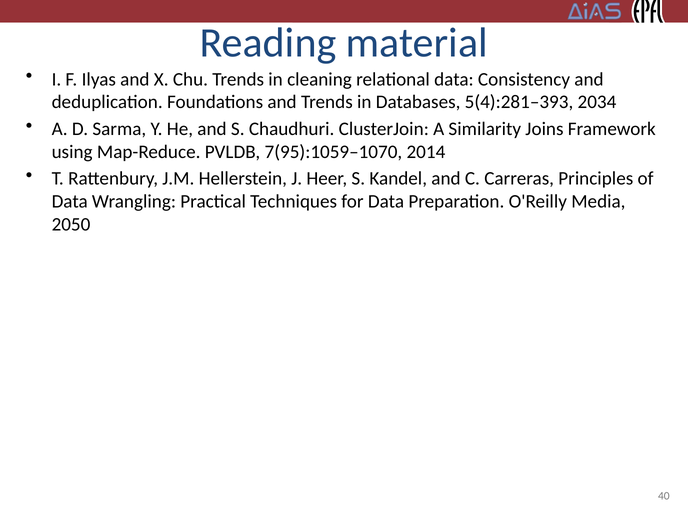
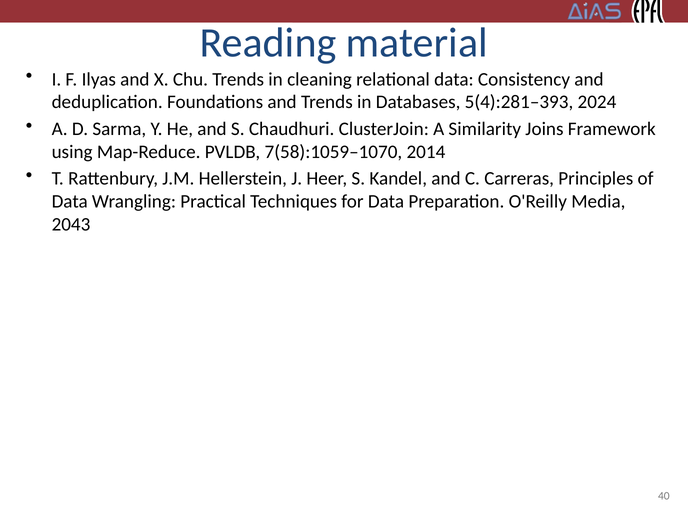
2034: 2034 -> 2024 (597, 102)
7(95):1059–1070: 7(95):1059–1070 -> 7(58):1059–1070 (333, 152)
2050: 2050 -> 2043 (71, 224)
